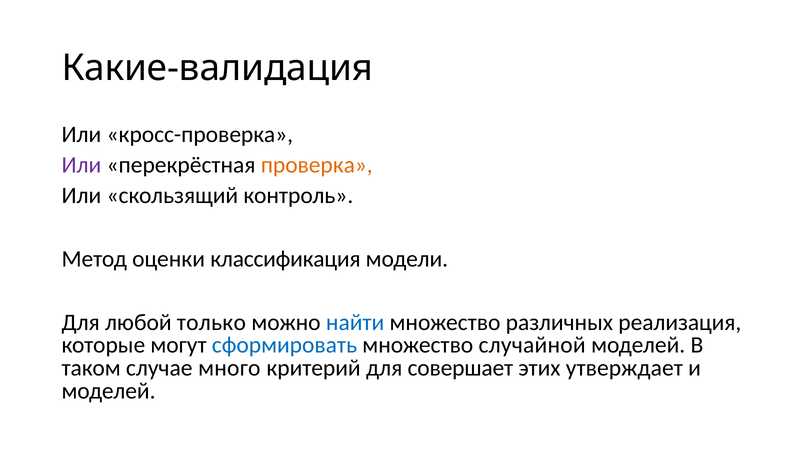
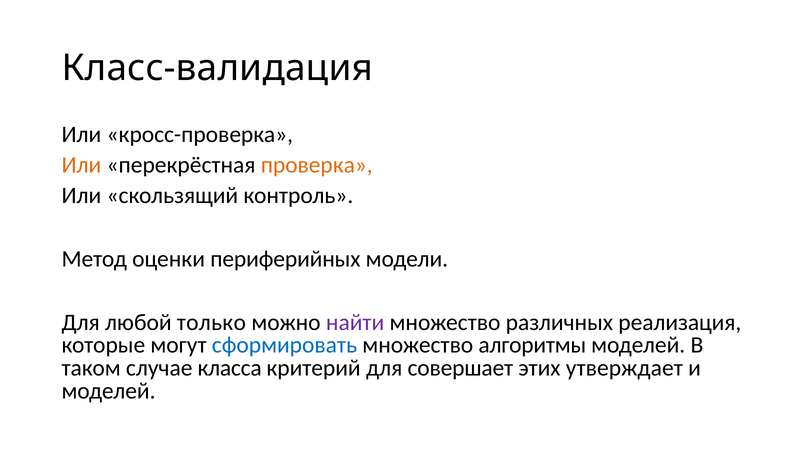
Какие-валидация: Какие-валидация -> Класс-валидация (217, 68)
Или colour: purple -> orange (81, 165)
классификация: классификация -> периферийных (285, 259)
найти colour: blue -> purple (355, 322)
случайной: случайной -> алгоритмы (532, 345)
много: много -> класса (230, 368)
